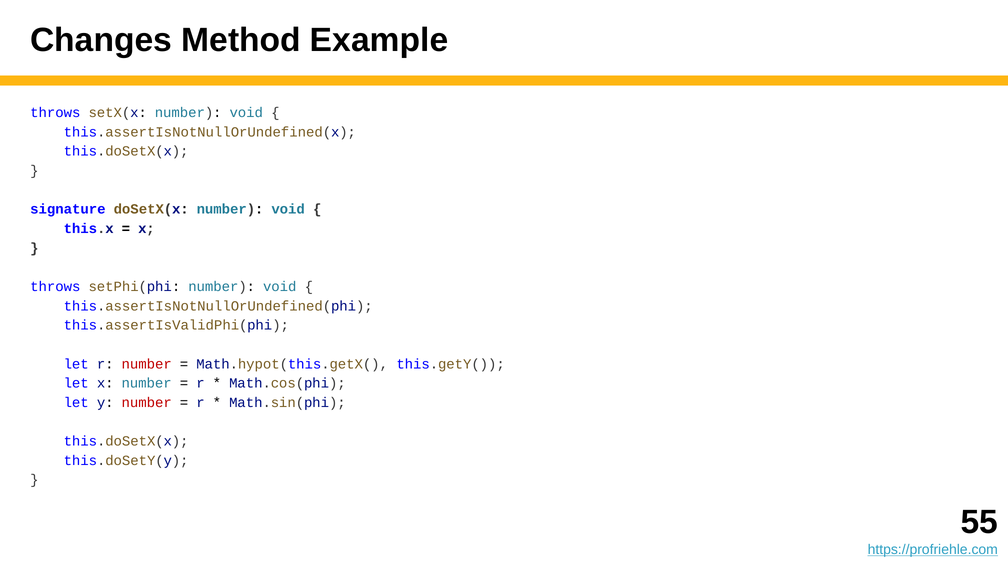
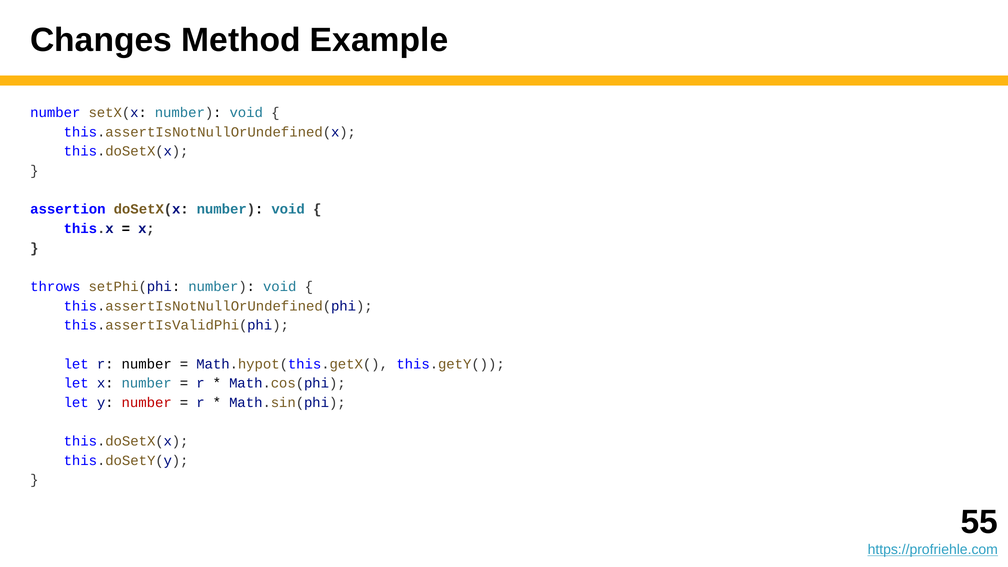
throws: throws -> number (55, 113)
signature: signature -> assertion (68, 209)
number colour: red -> black (147, 364)
